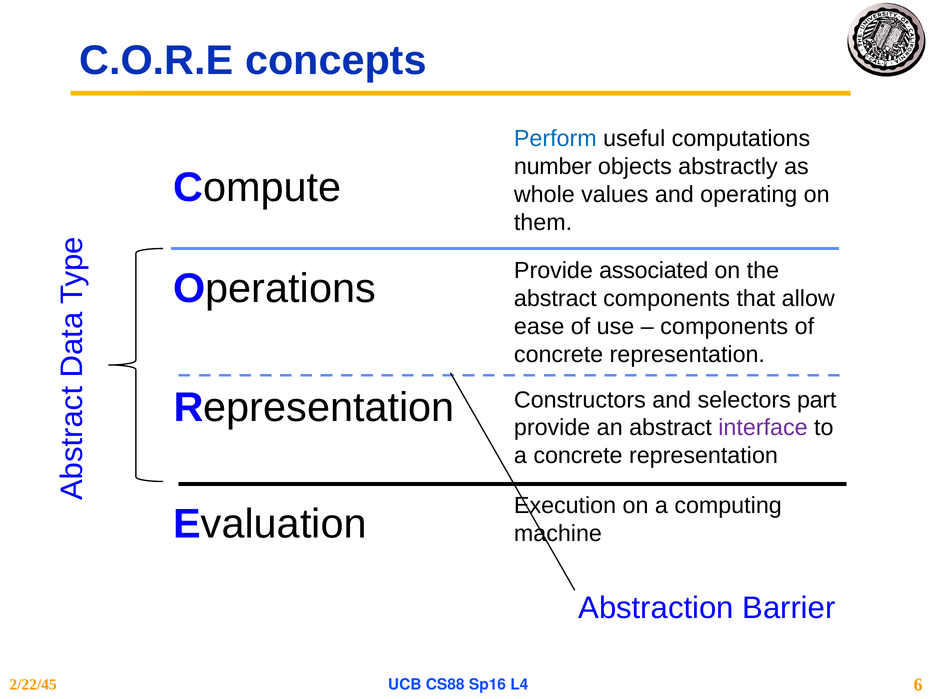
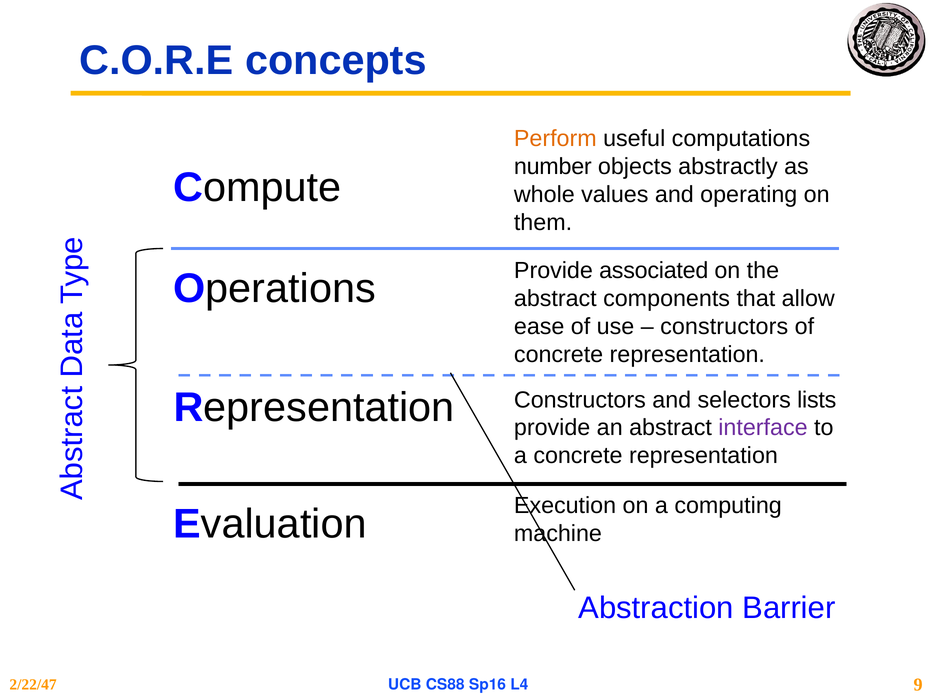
Perform colour: blue -> orange (555, 139)
components: components -> constructors (724, 327)
part: part -> lists (817, 400)
2/22/45: 2/22/45 -> 2/22/47 (33, 685)
6: 6 -> 9 (918, 685)
